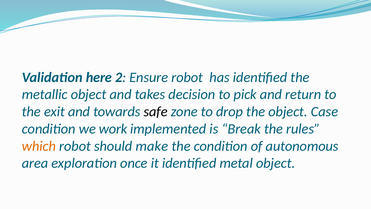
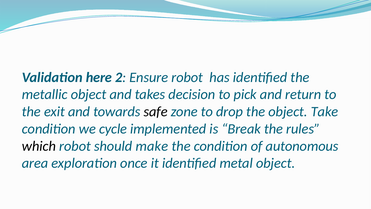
Case: Case -> Take (325, 112)
work: work -> cycle (113, 129)
which colour: orange -> black (39, 146)
